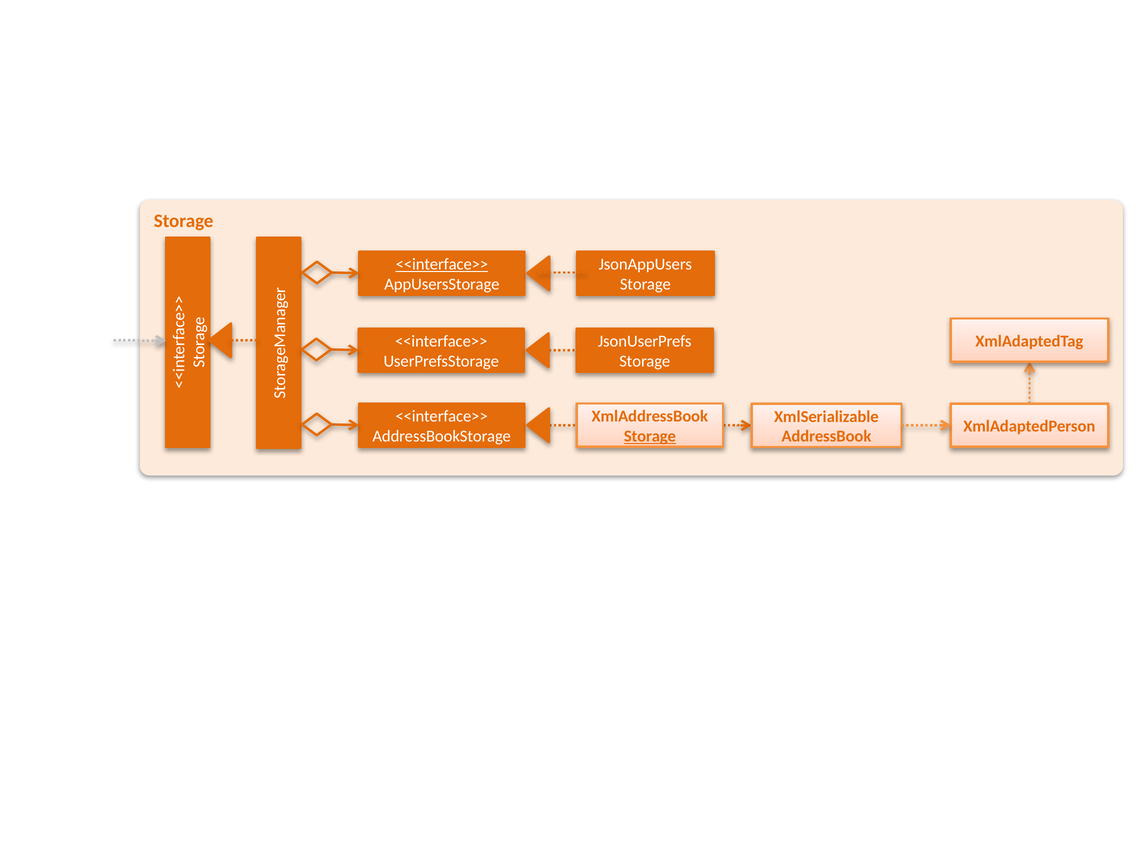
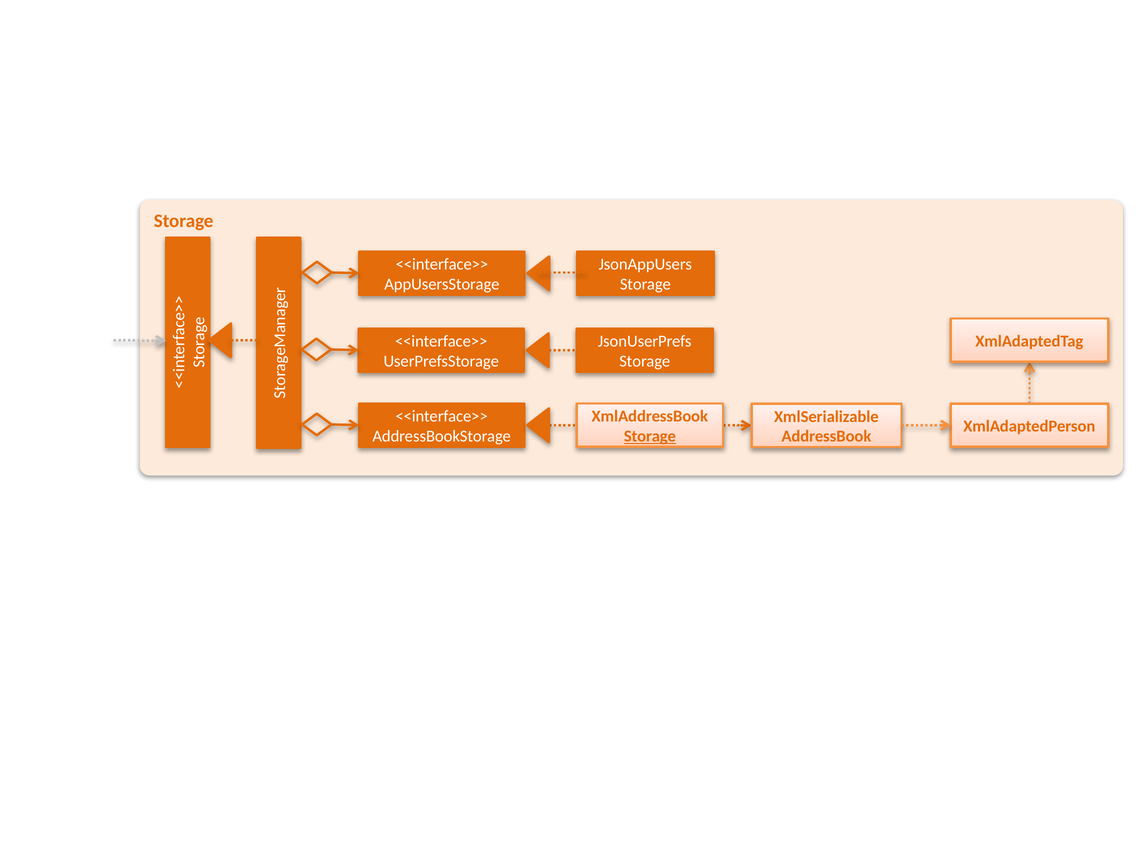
<<interface>> underline: present -> none (442, 264)
